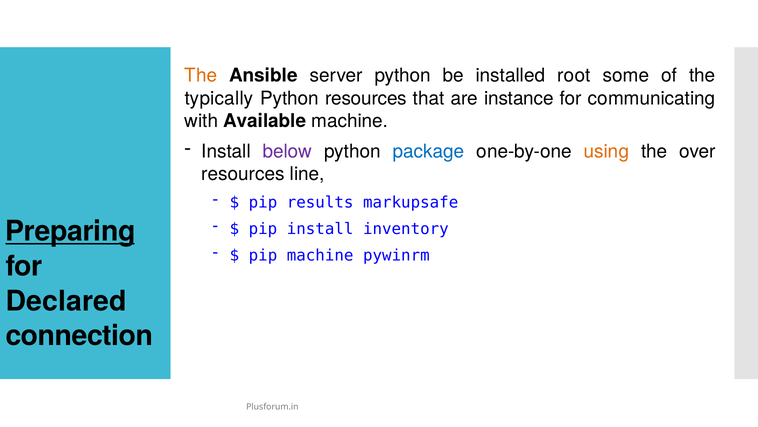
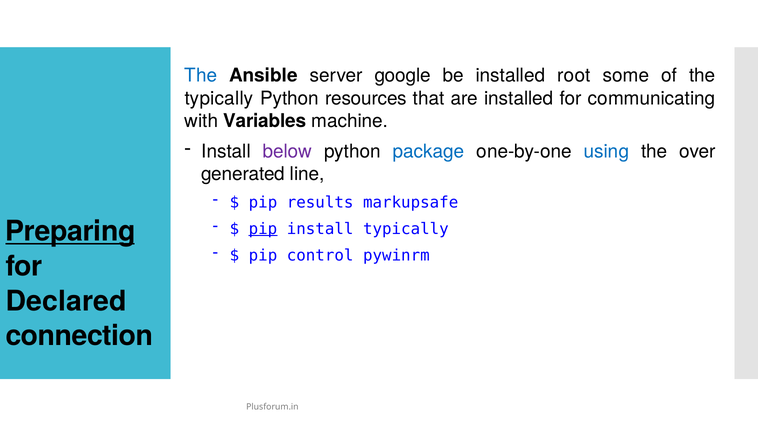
The colour: orange -> blue (201, 75)
server python: python -> google (403, 75)
are instance: instance -> installed (519, 98)
Available: Available -> Variables (265, 121)
using colour: orange -> blue (606, 151)
resources: resources -> generated (243, 174)
pip underline: none -> present (263, 228)
install inventory: inventory -> typically (406, 228)
pip machine: machine -> control (320, 255)
